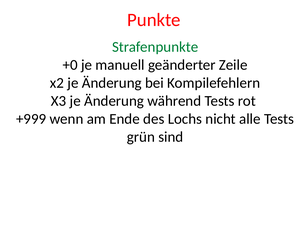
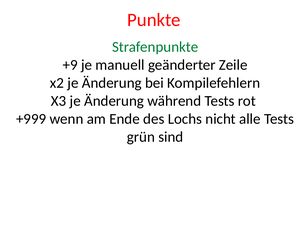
+0: +0 -> +9 (70, 65)
